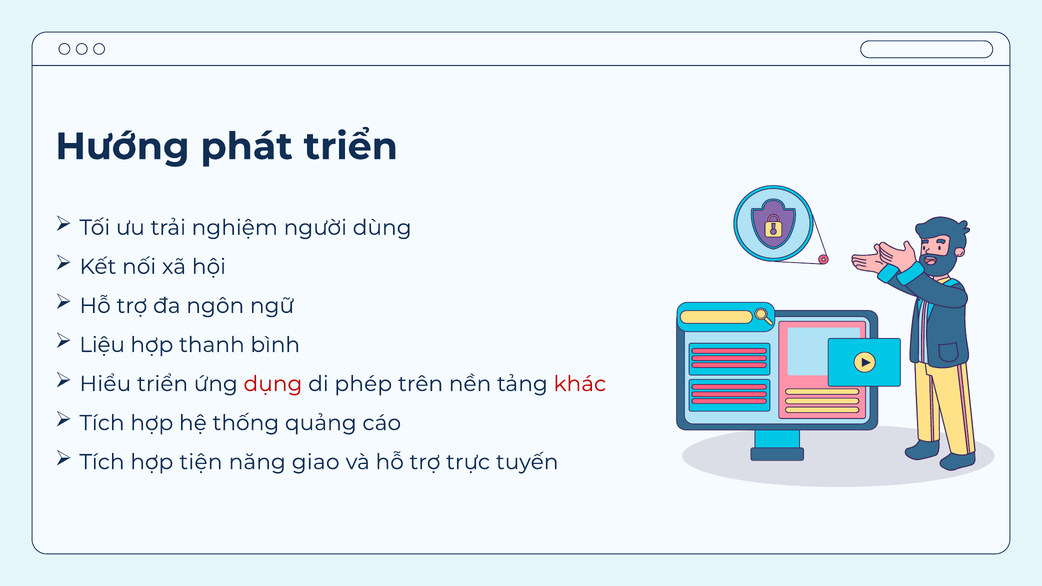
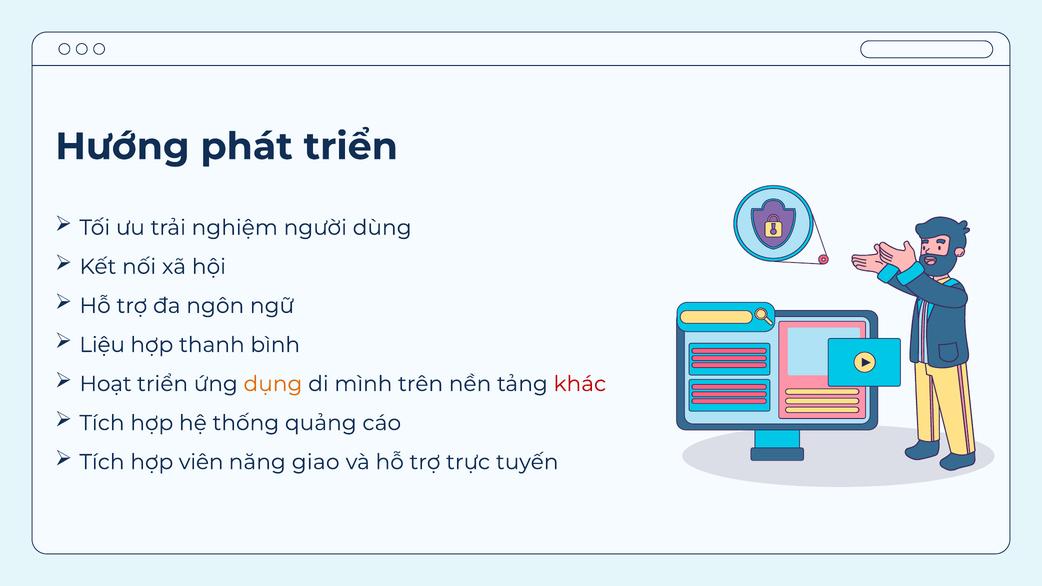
Hiểu: Hiểu -> Hoạt (106, 384)
dụng colour: red -> orange (273, 384)
phép: phép -> mình (363, 384)
tiện: tiện -> viên (201, 462)
